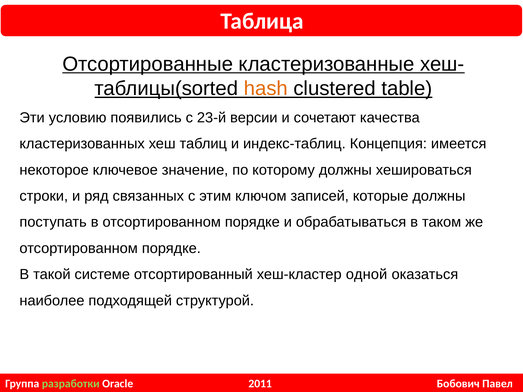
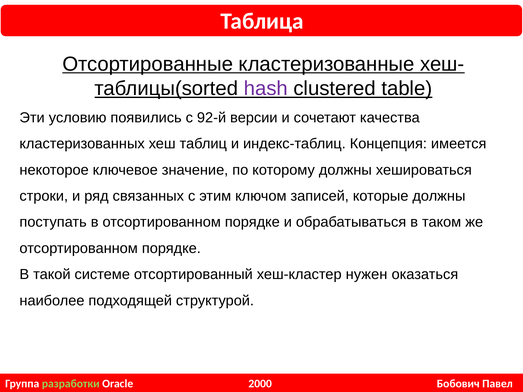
hash colour: orange -> purple (266, 88)
23-й: 23-й -> 92-й (212, 118)
одной: одной -> нужен (367, 275)
2011: 2011 -> 2000 (260, 384)
